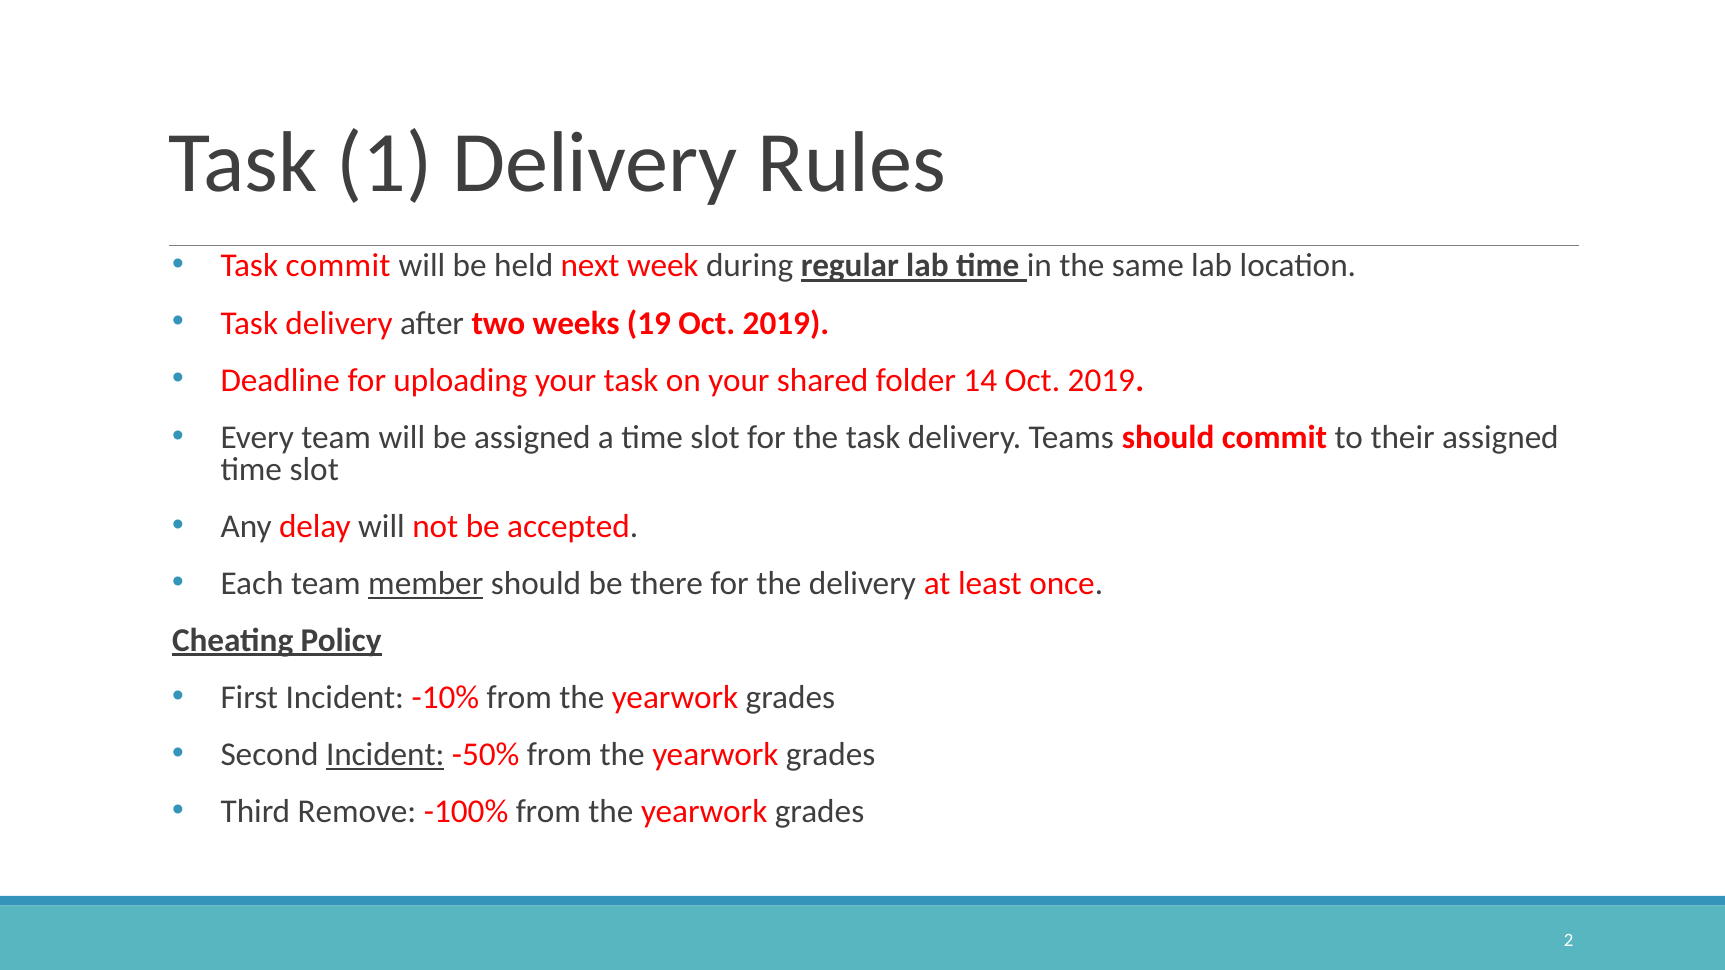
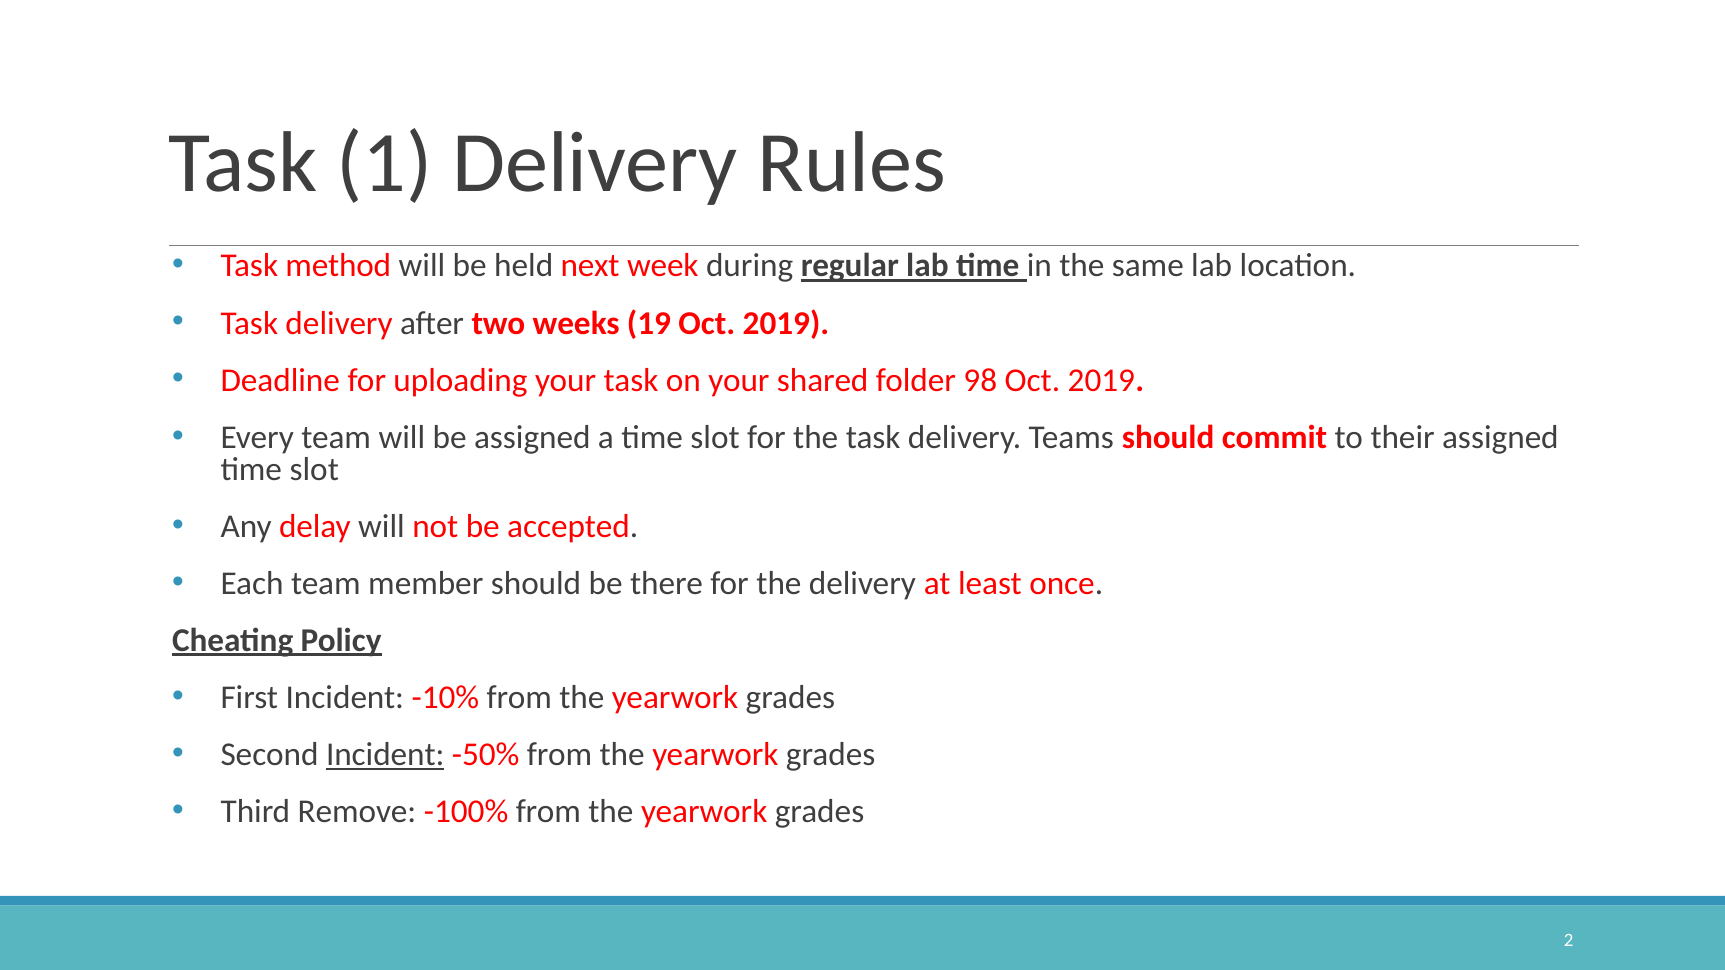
Task commit: commit -> method (338, 266)
14: 14 -> 98 (980, 380)
member underline: present -> none (426, 583)
